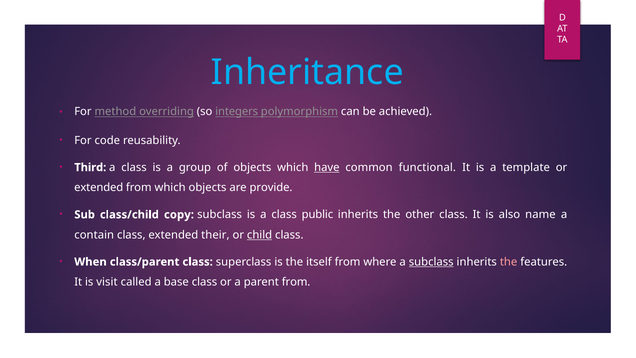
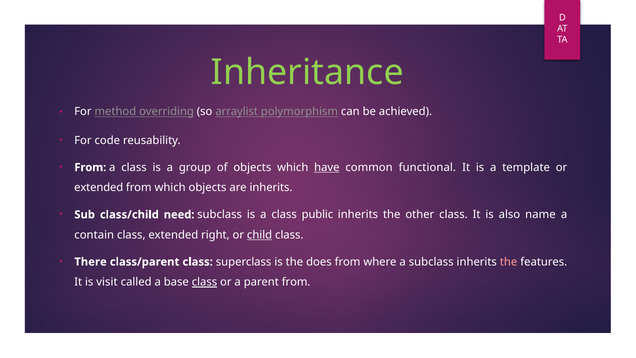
Inheritance colour: light blue -> light green (307, 73)
integers: integers -> arraylist (237, 112)
Third: Third -> From (90, 167)
are provide: provide -> inherits (271, 188)
copy: copy -> need (179, 214)
their: their -> right (215, 235)
When: When -> There (91, 262)
itself: itself -> does (319, 262)
subclass underline: present -> none (431, 262)
class underline: none -> present (204, 282)
